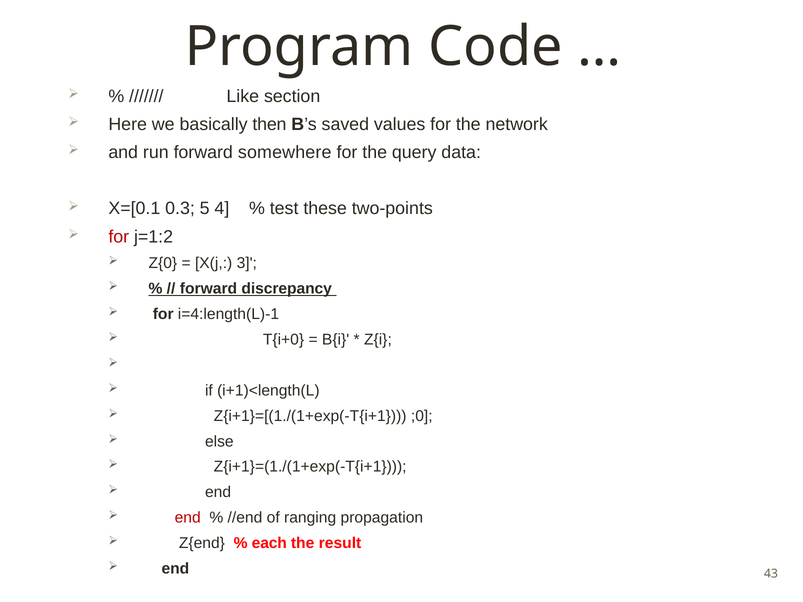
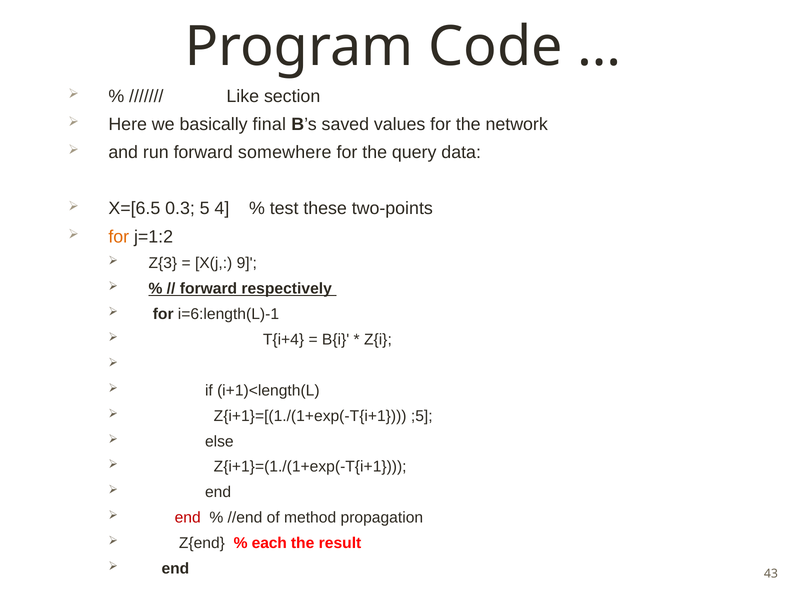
then: then -> final (269, 124)
X=[0.1: X=[0.1 -> X=[6.5 (134, 209)
for colour: red -> orange (119, 237)
Z{0: Z{0 -> Z{3 (163, 263)
3: 3 -> 9 (247, 263)
discrepancy: discrepancy -> respectively (287, 289)
i=4:length(L)-1: i=4:length(L)-1 -> i=6:length(L)-1 (228, 314)
T{i+0: T{i+0 -> T{i+4 (284, 340)
;0: ;0 -> ;5 (422, 416)
ranging: ranging -> method (310, 518)
